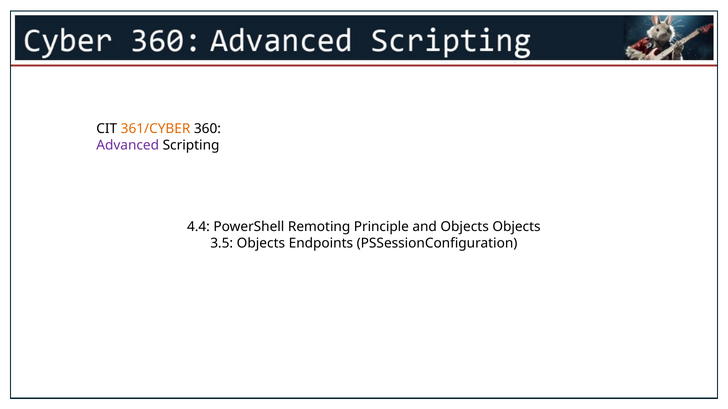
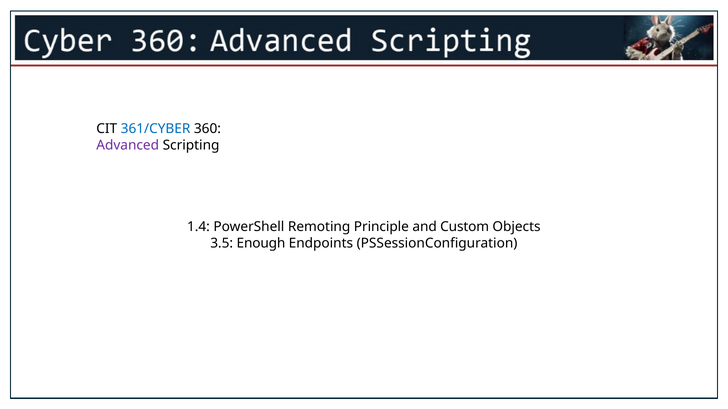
361/CYBER colour: orange -> blue (156, 129)
4.4: 4.4 -> 1.4 (198, 227)
and Objects: Objects -> Custom (465, 227)
3.5 Objects: Objects -> Enough (261, 243)
